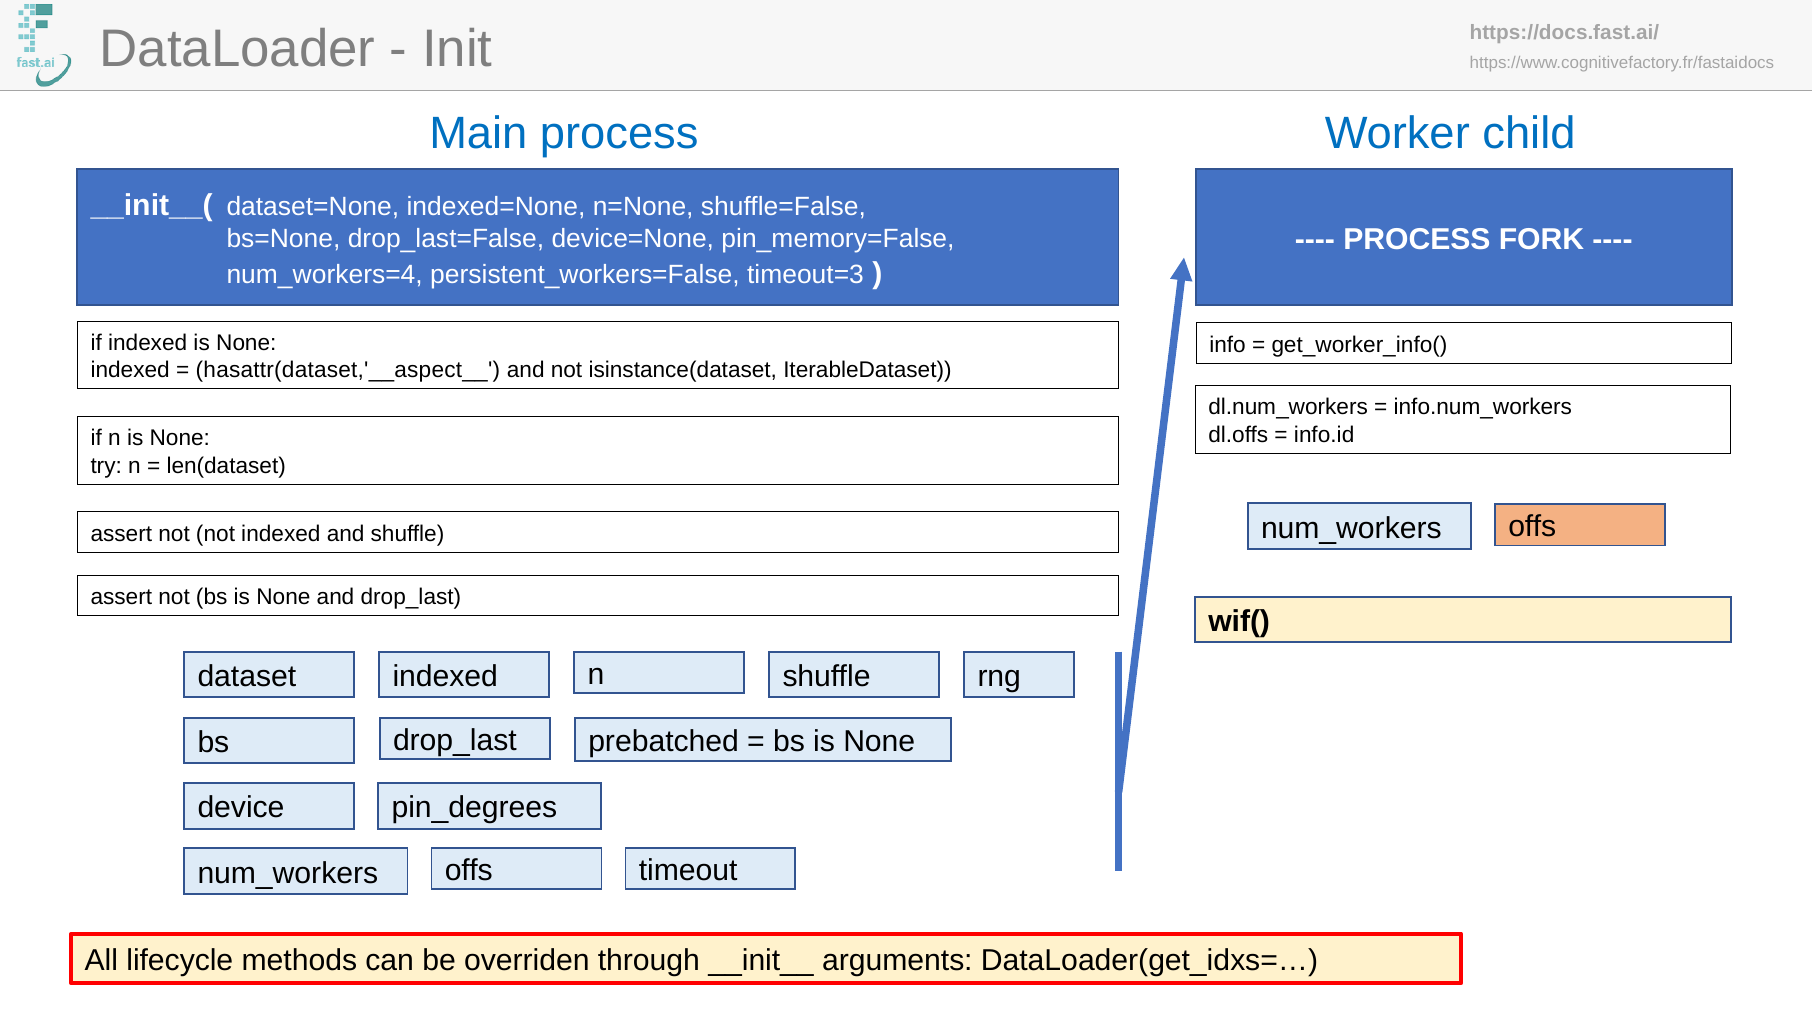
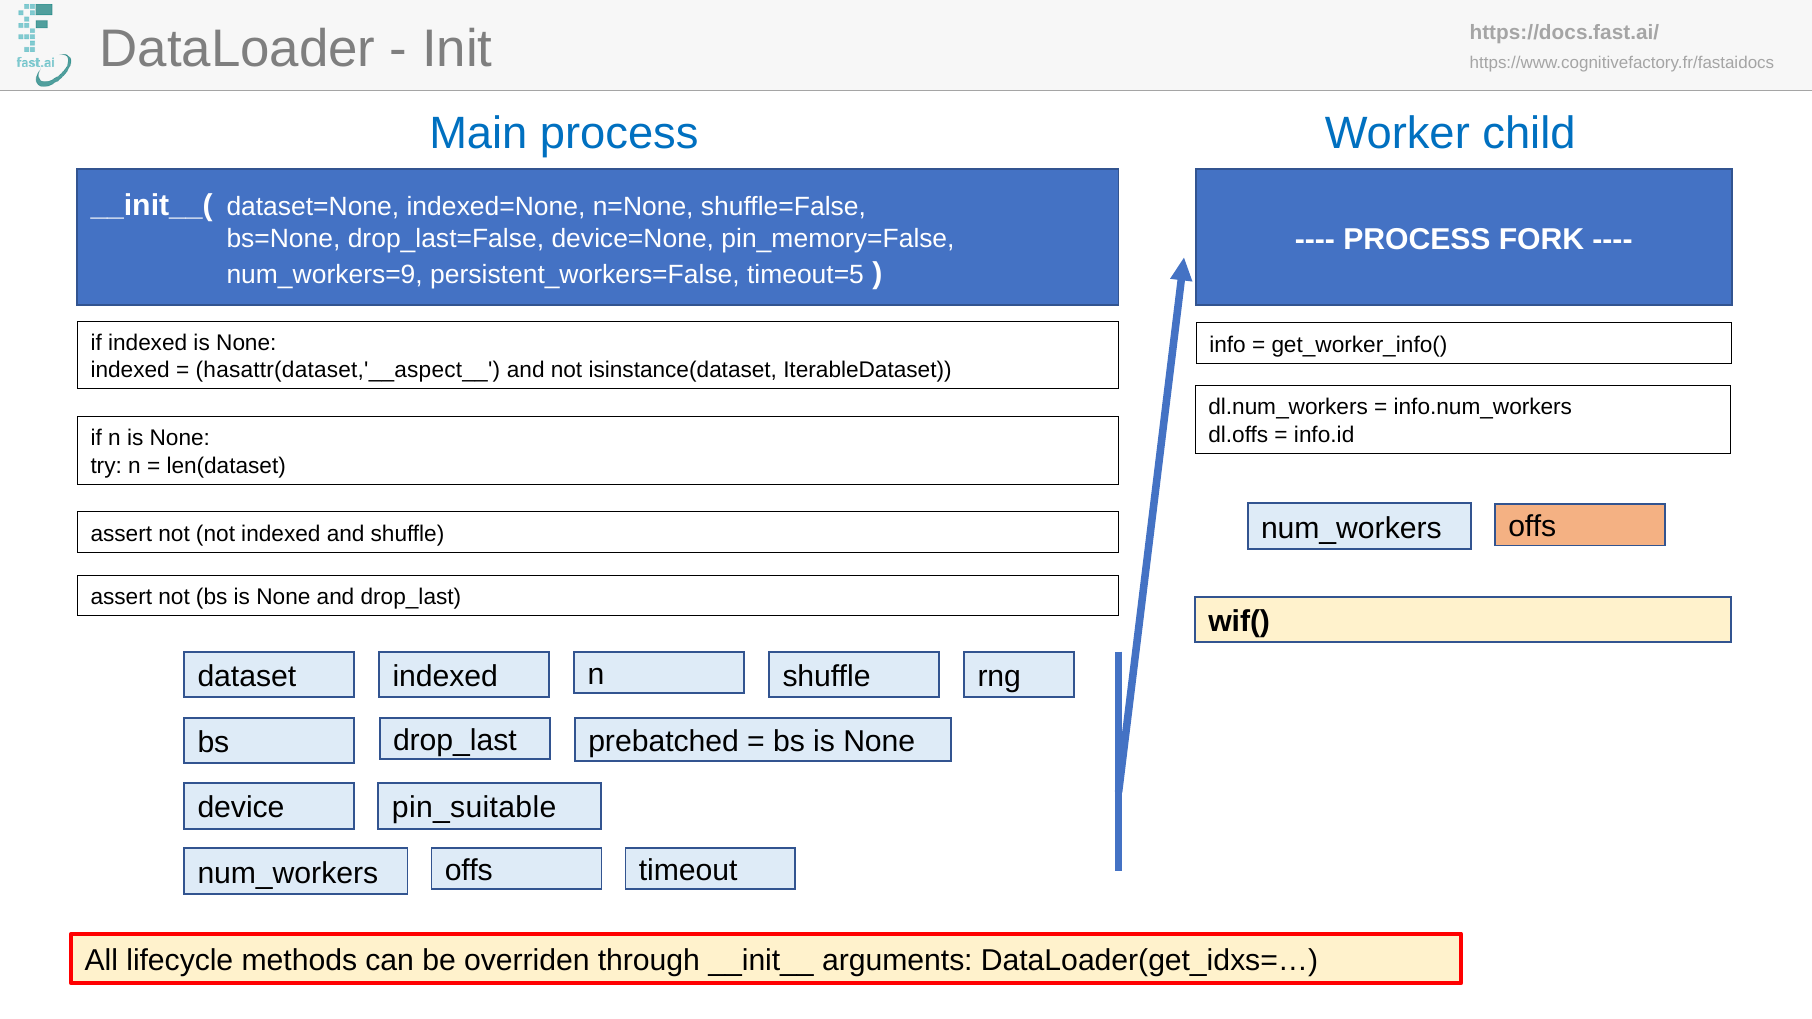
num_workers=4: num_workers=4 -> num_workers=9 (325, 274)
timeout=3: timeout=3 -> timeout=5 (805, 274)
pin_degrees: pin_degrees -> pin_suitable (474, 808)
